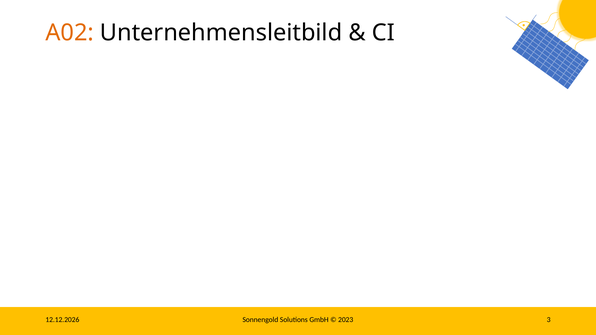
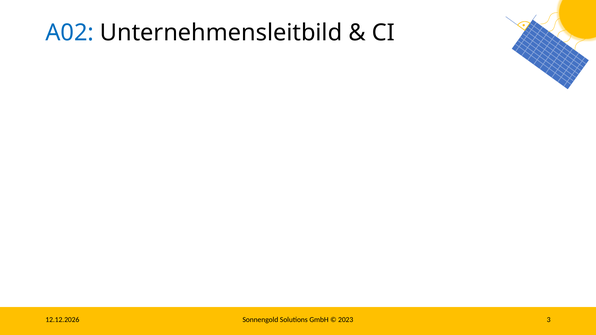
A02 colour: orange -> blue (70, 33)
